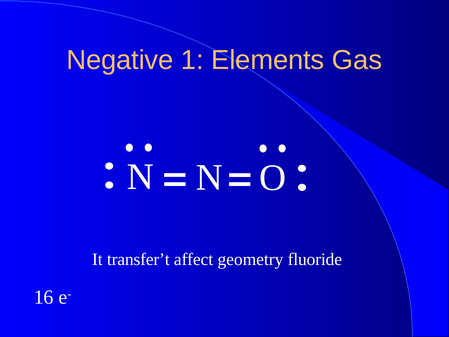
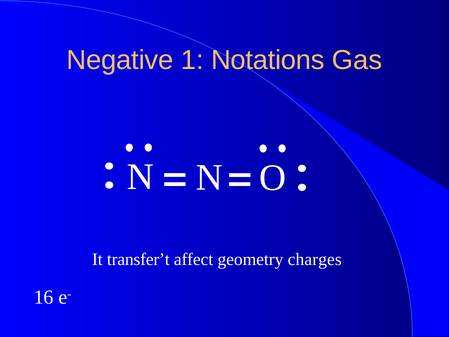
Elements: Elements -> Notations (268, 60)
fluoride: fluoride -> charges (315, 259)
